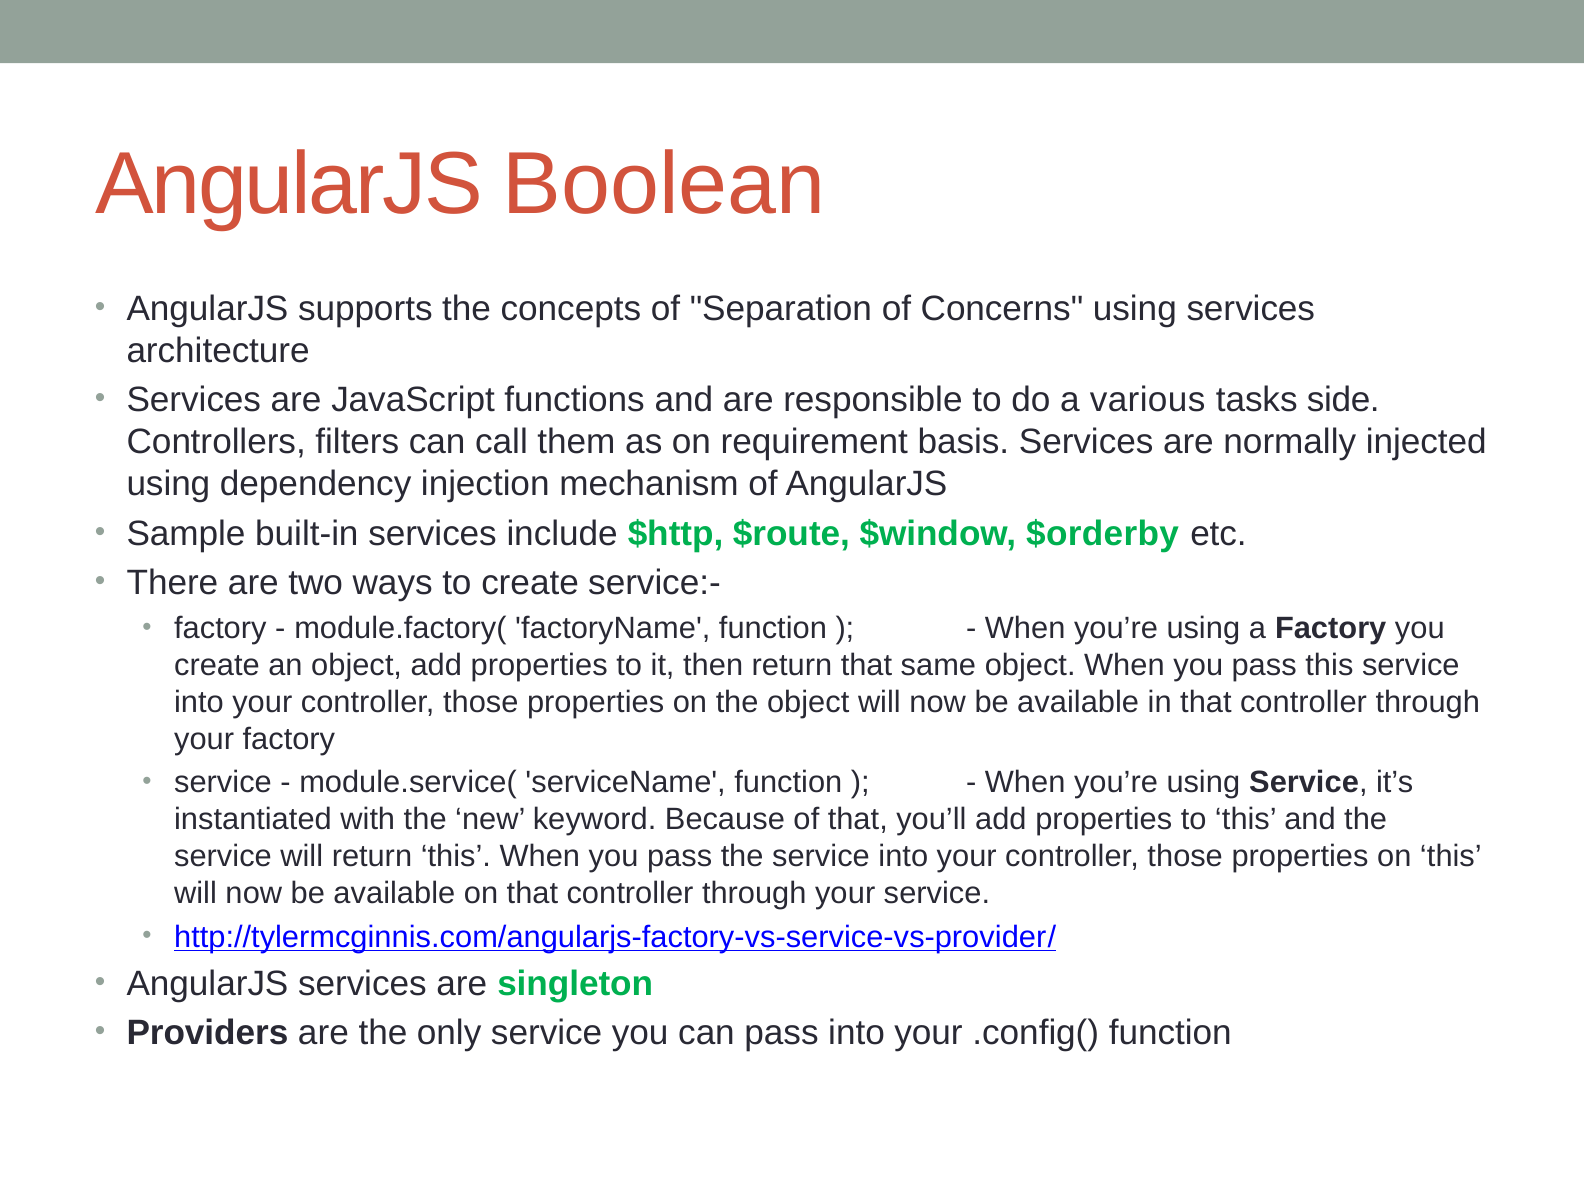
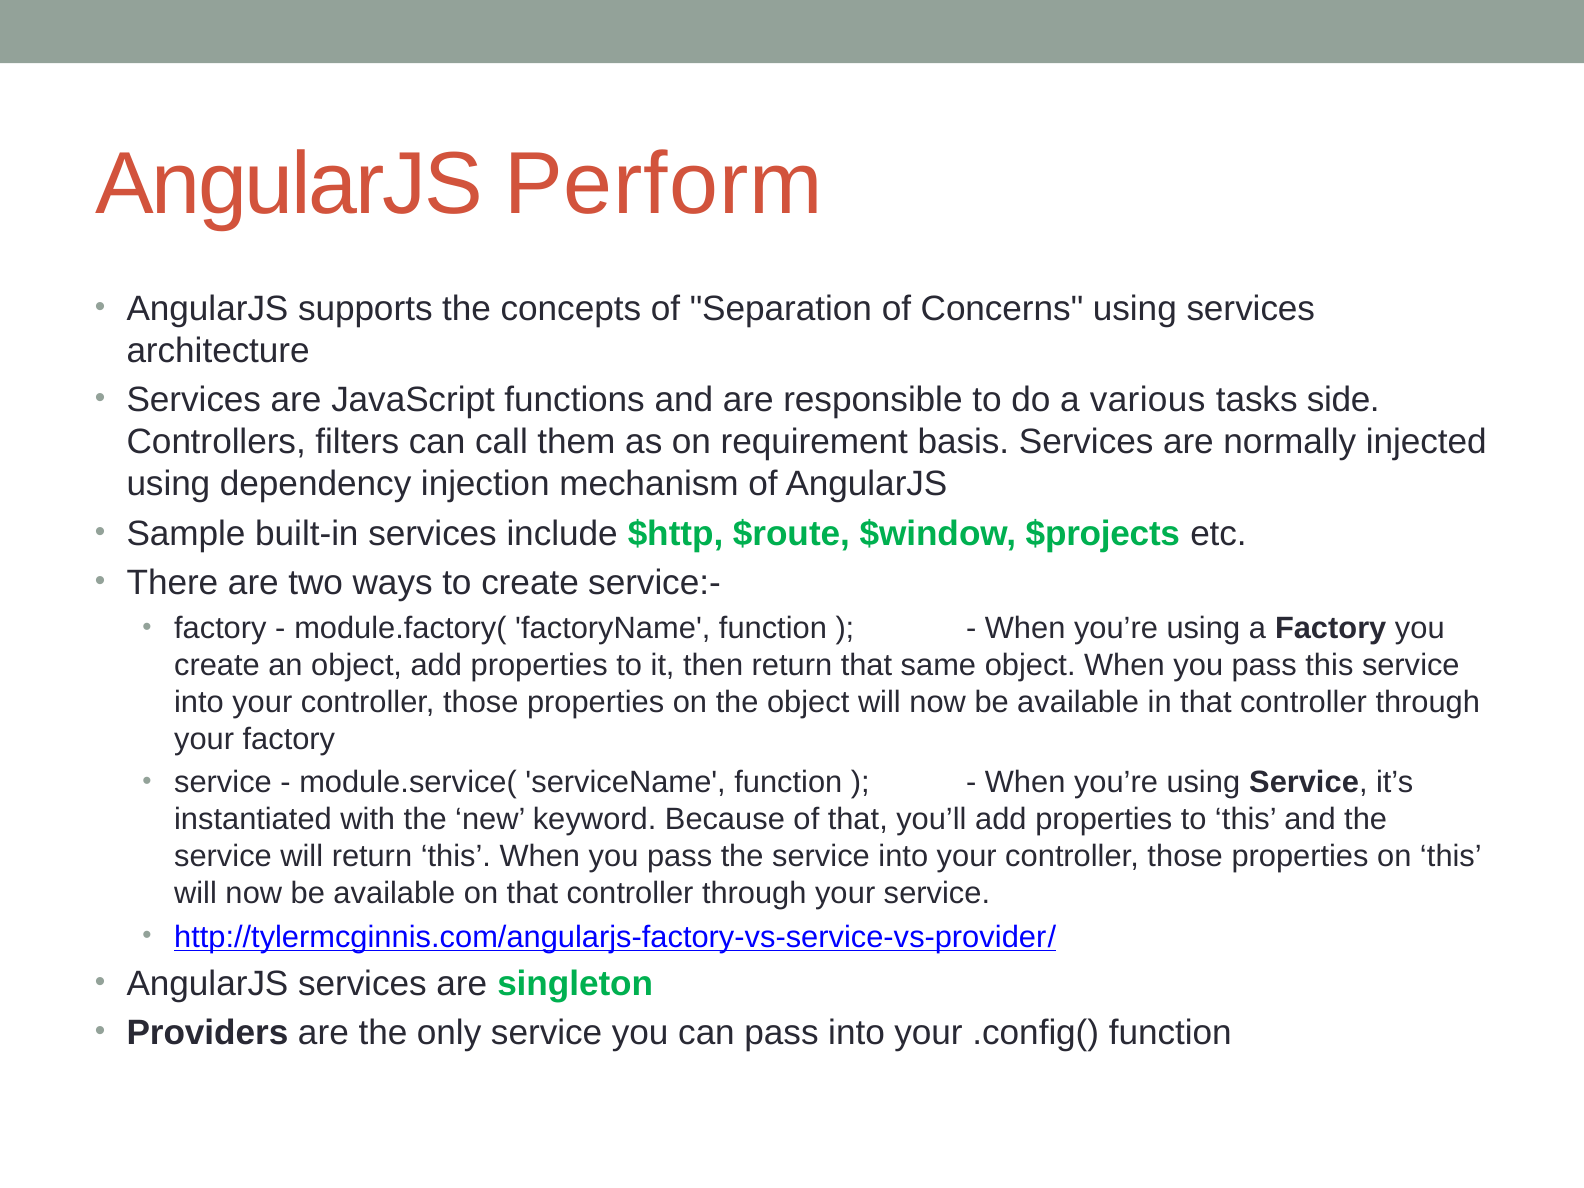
Boolean: Boolean -> Perform (663, 184)
$orderby: $orderby -> $projects (1103, 534)
